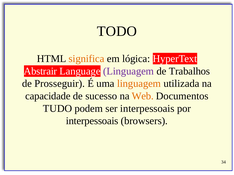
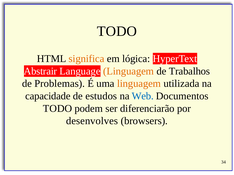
Linguagem colour: purple -> orange (128, 71)
Prosseguir: Prosseguir -> Problemas (60, 84)
sucesso: sucesso -> estudos (101, 96)
Web colour: orange -> blue (143, 96)
TUDO: TUDO -> TODO (58, 109)
ser interpessoais: interpessoais -> diferenciarão (147, 109)
interpessoais: interpessoais -> desenvolves (92, 121)
